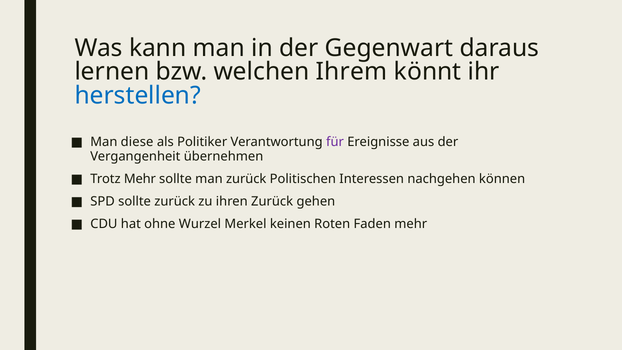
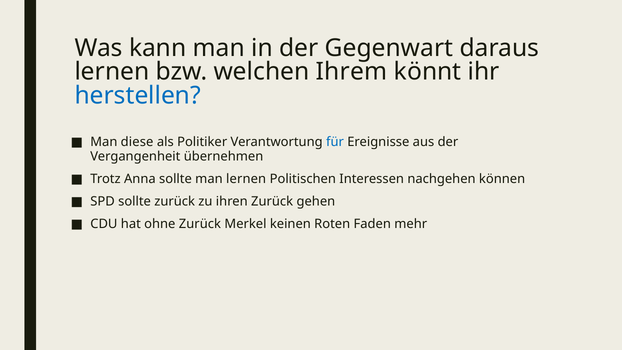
für colour: purple -> blue (335, 142)
Trotz Mehr: Mehr -> Anna (140, 179)
man zurück: zurück -> lernen (246, 179)
ohne Wurzel: Wurzel -> Zurück (200, 224)
